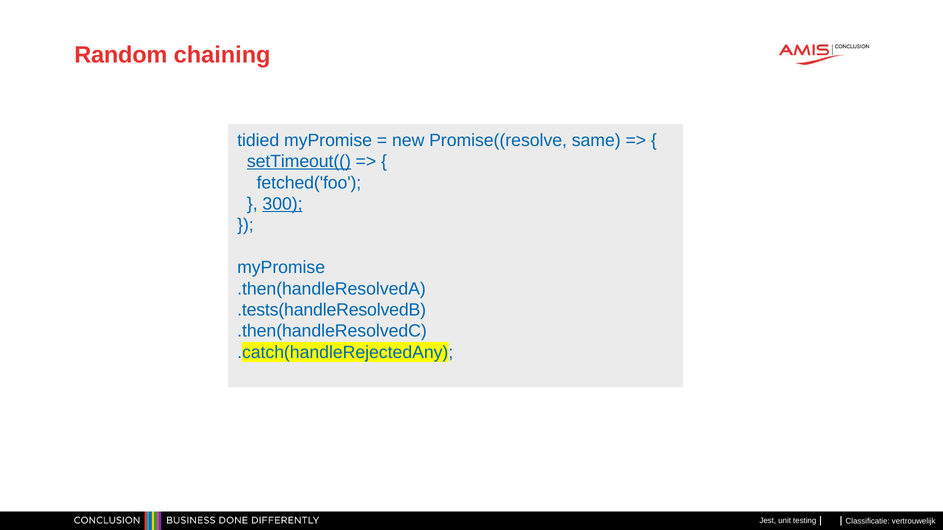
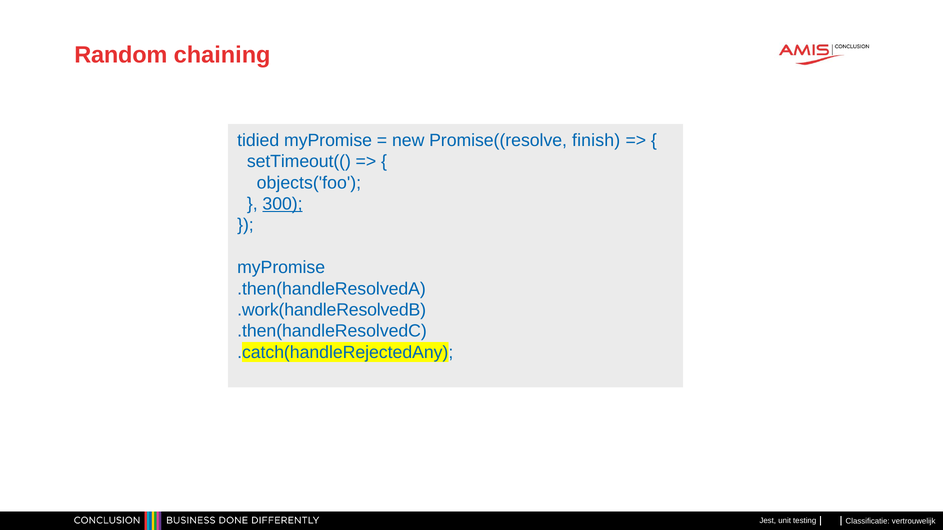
same: same -> finish (596, 141)
setTimeout(( underline: present -> none (299, 162)
fetched('foo: fetched('foo -> objects('foo (309, 183)
.tests(handleResolvedB: .tests(handleResolvedB -> .work(handleResolvedB (332, 310)
